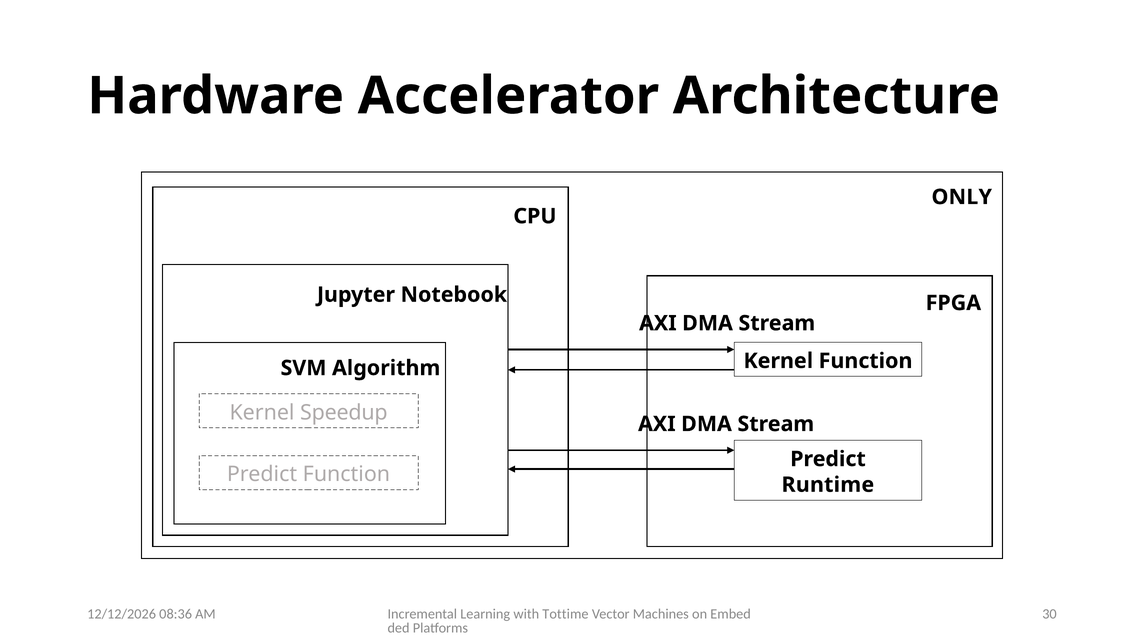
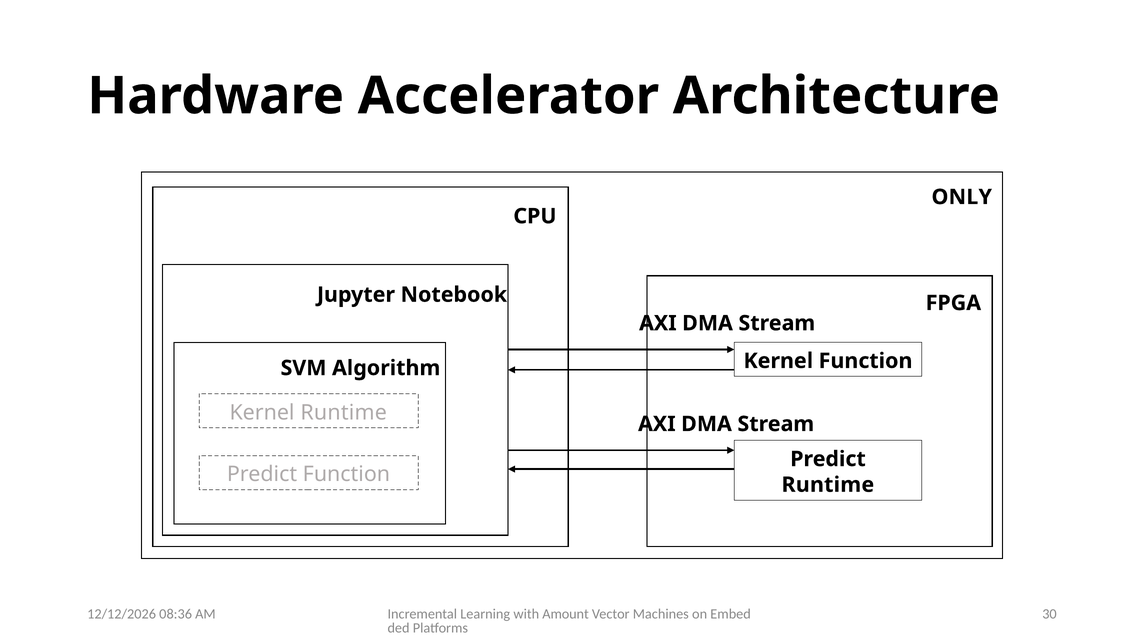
Kernel Speedup: Speedup -> Runtime (344, 413)
Tottime: Tottime -> Amount (566, 614)
